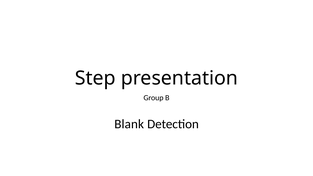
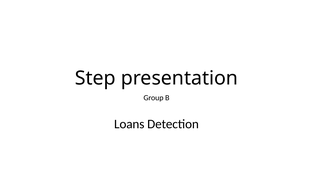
Blank: Blank -> Loans (129, 124)
